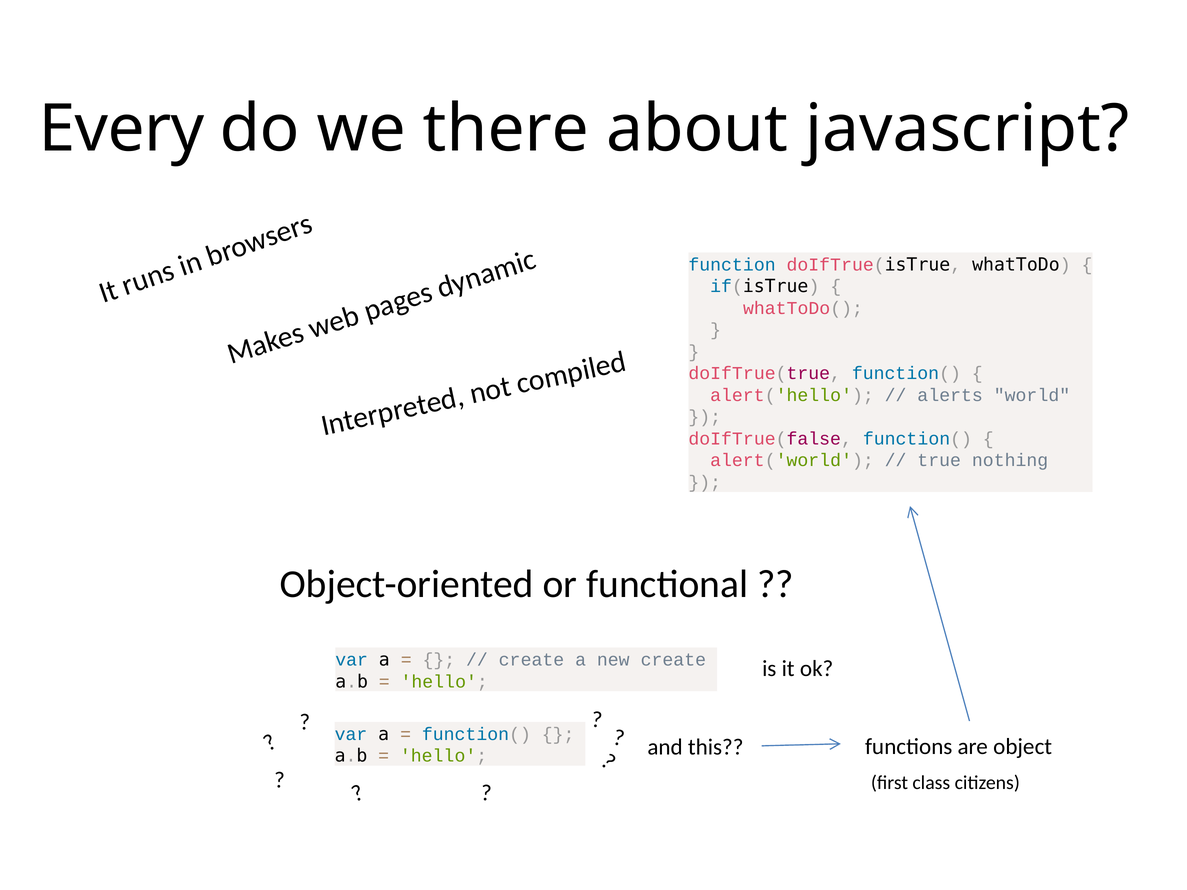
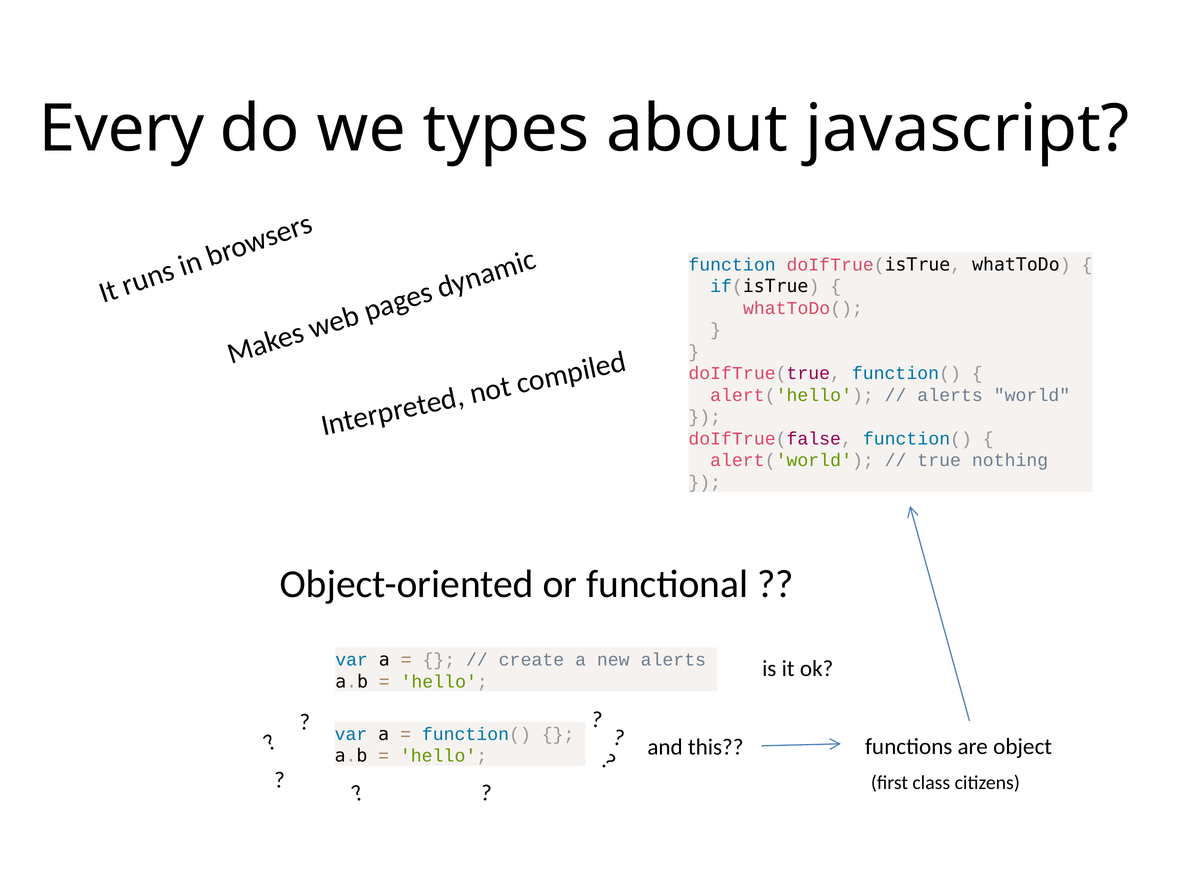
there: there -> types (506, 129)
new create: create -> alerts (673, 660)
